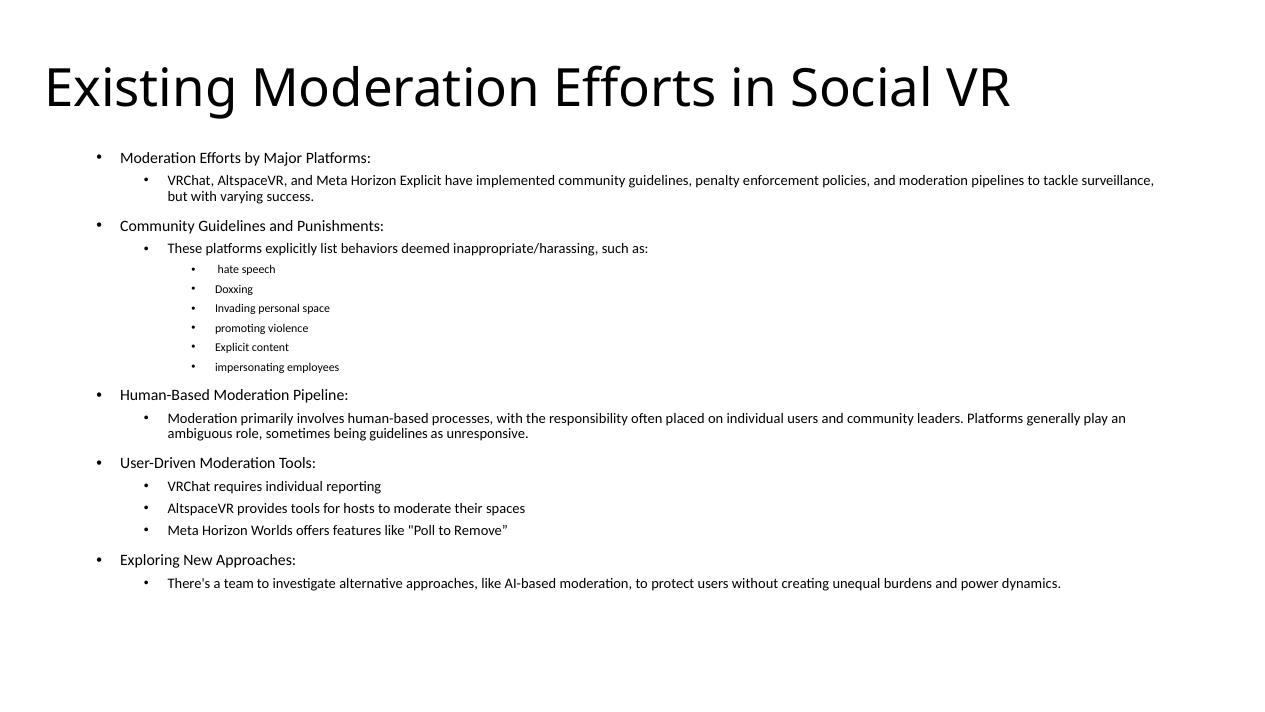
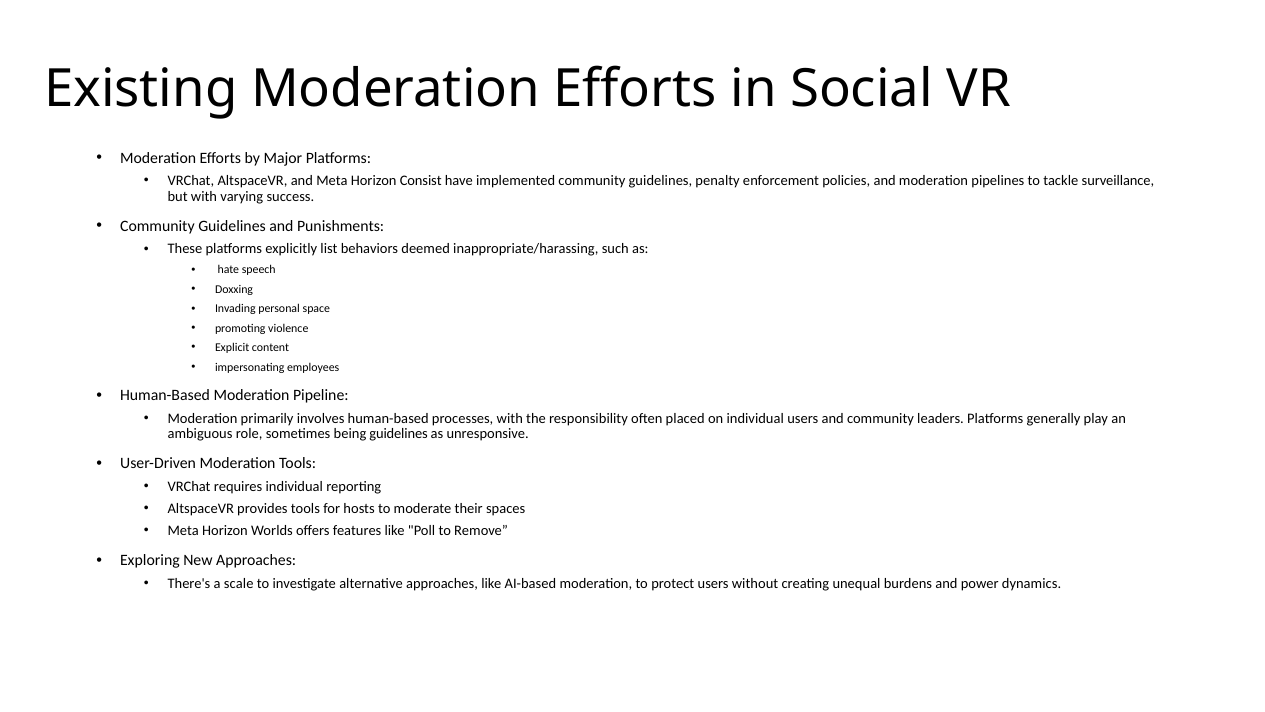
Horizon Explicit: Explicit -> Consist (421, 181)
team: team -> scale (239, 583)
